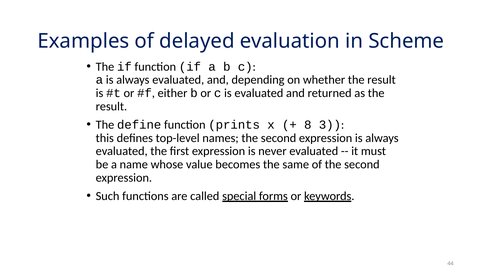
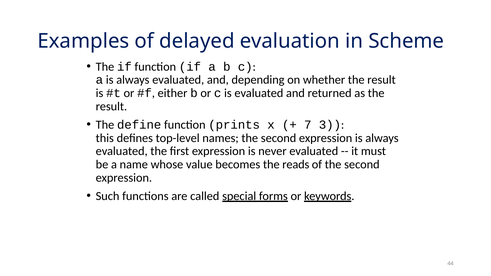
8: 8 -> 7 (308, 125)
same: same -> reads (296, 165)
